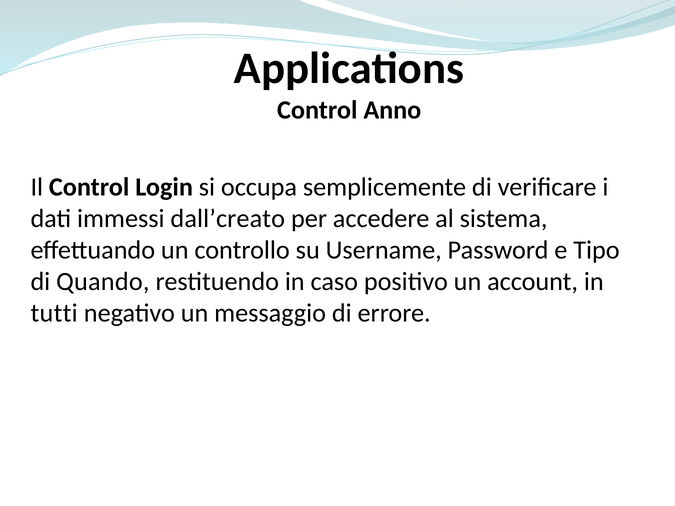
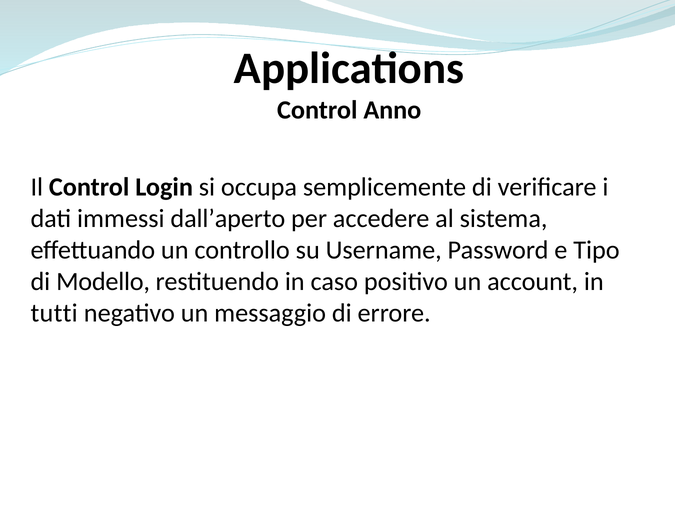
dall’creato: dall’creato -> dall’aperto (228, 219)
Quando: Quando -> Modello (103, 282)
